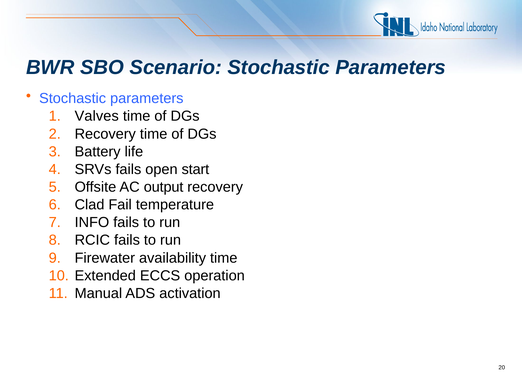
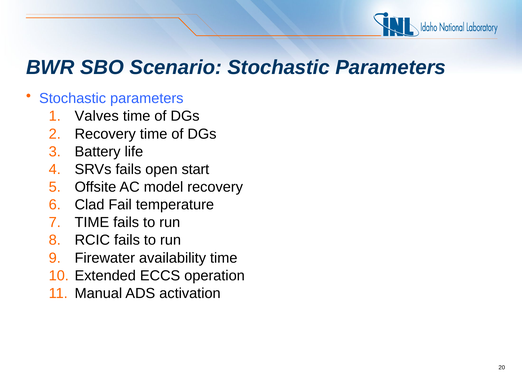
output: output -> model (164, 187)
INFO: INFO -> TIME (92, 222)
